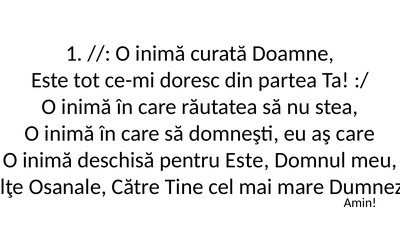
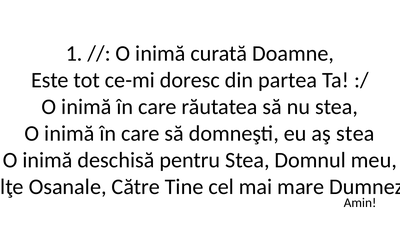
aş care: care -> stea (355, 133)
pentru Este: Este -> Stea (247, 160)
